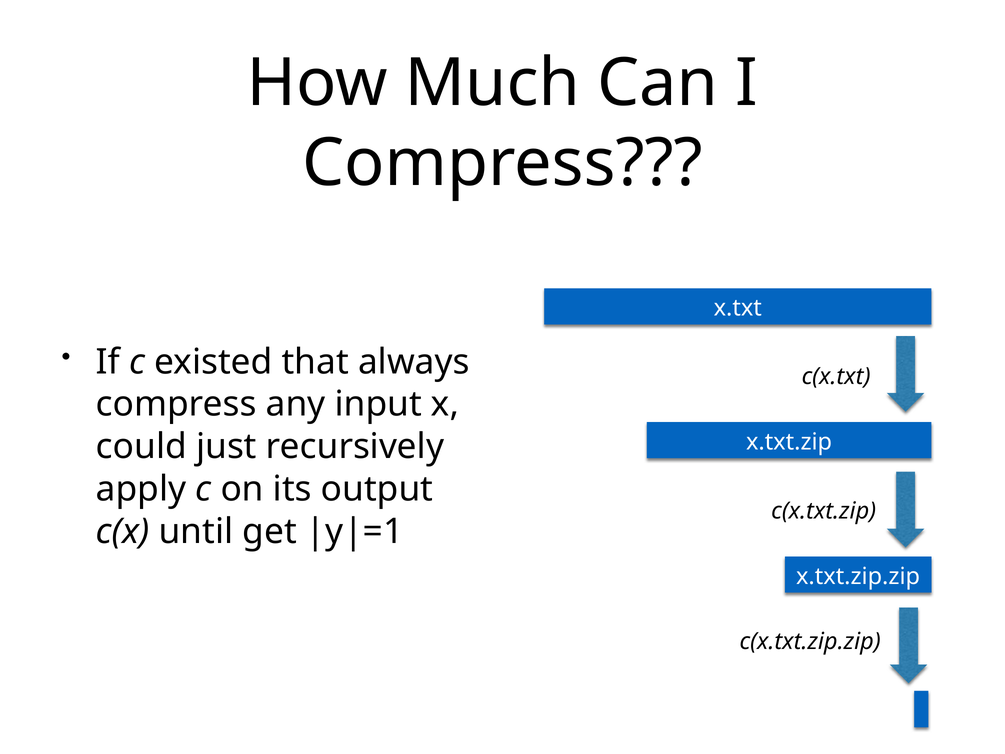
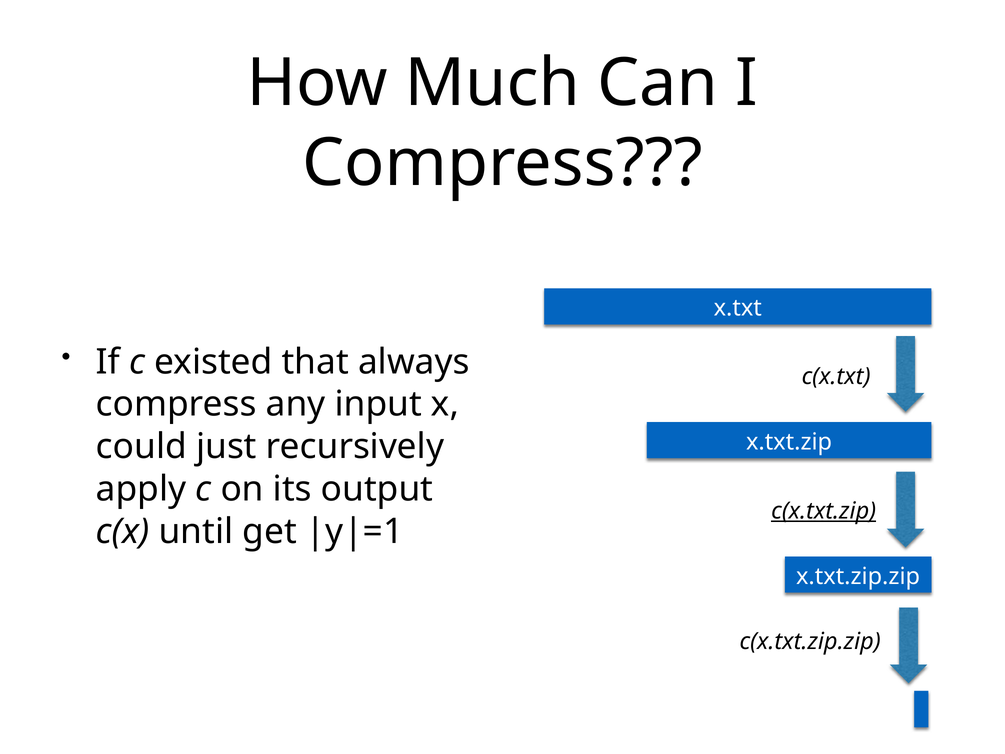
c(x.txt.zip underline: none -> present (824, 511)
